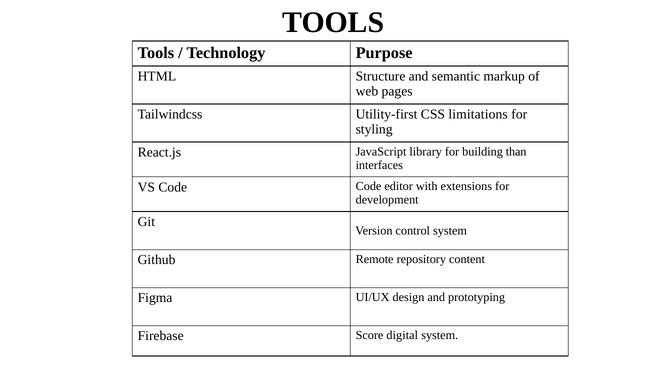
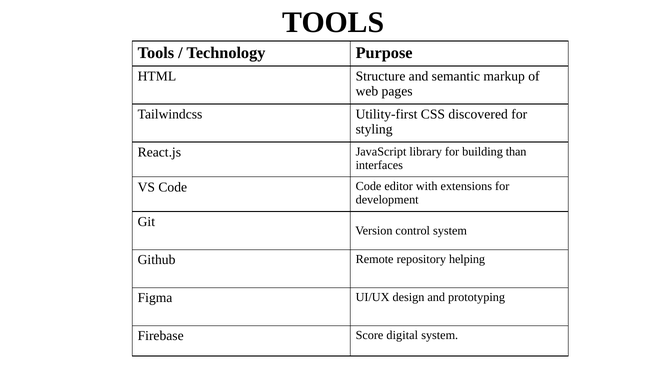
limitations: limitations -> discovered (478, 114)
content: content -> helping (467, 259)
